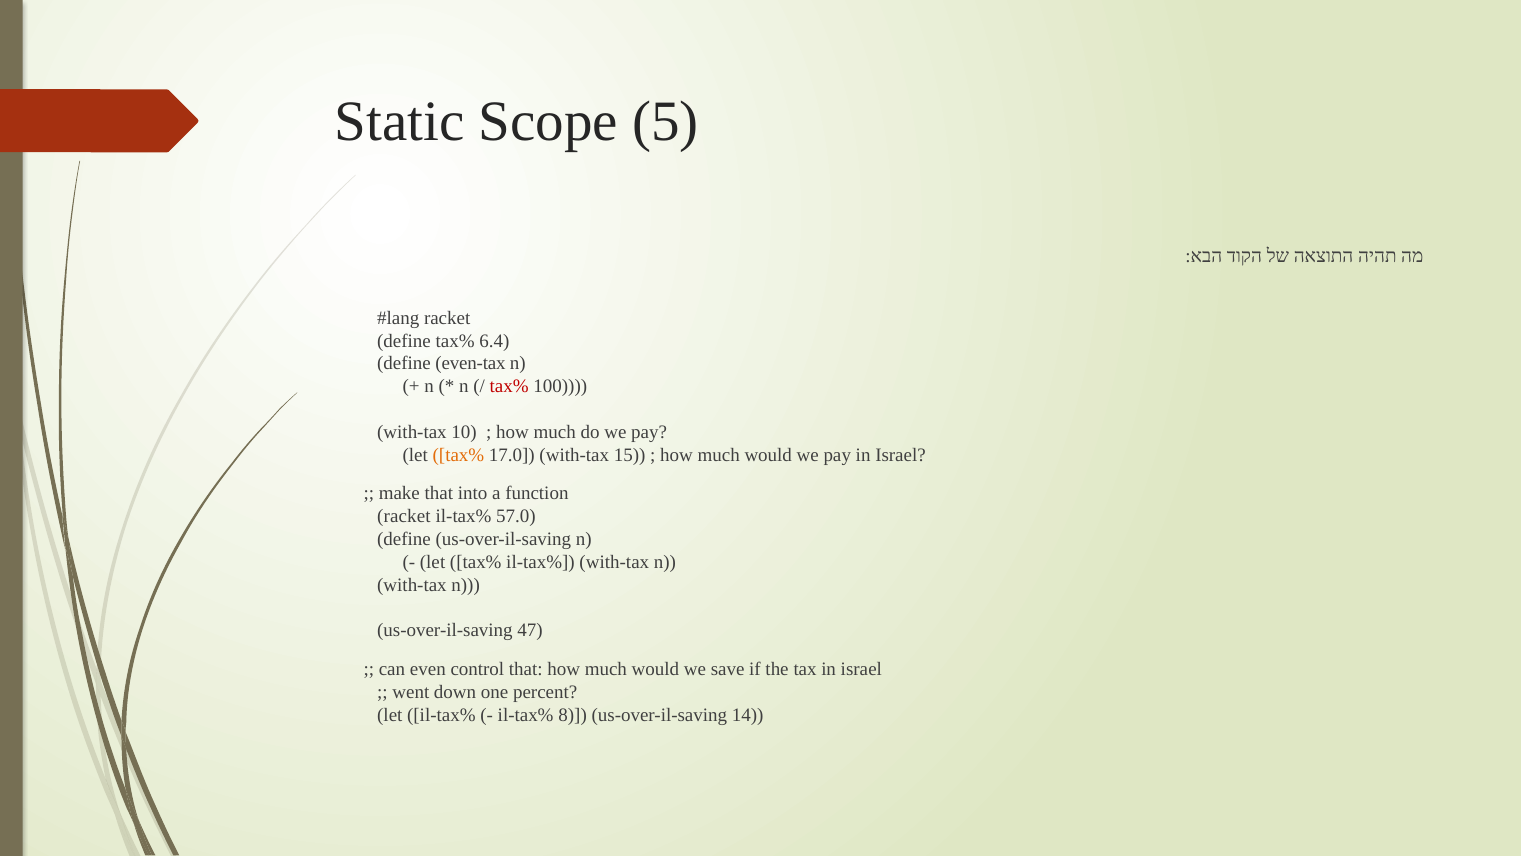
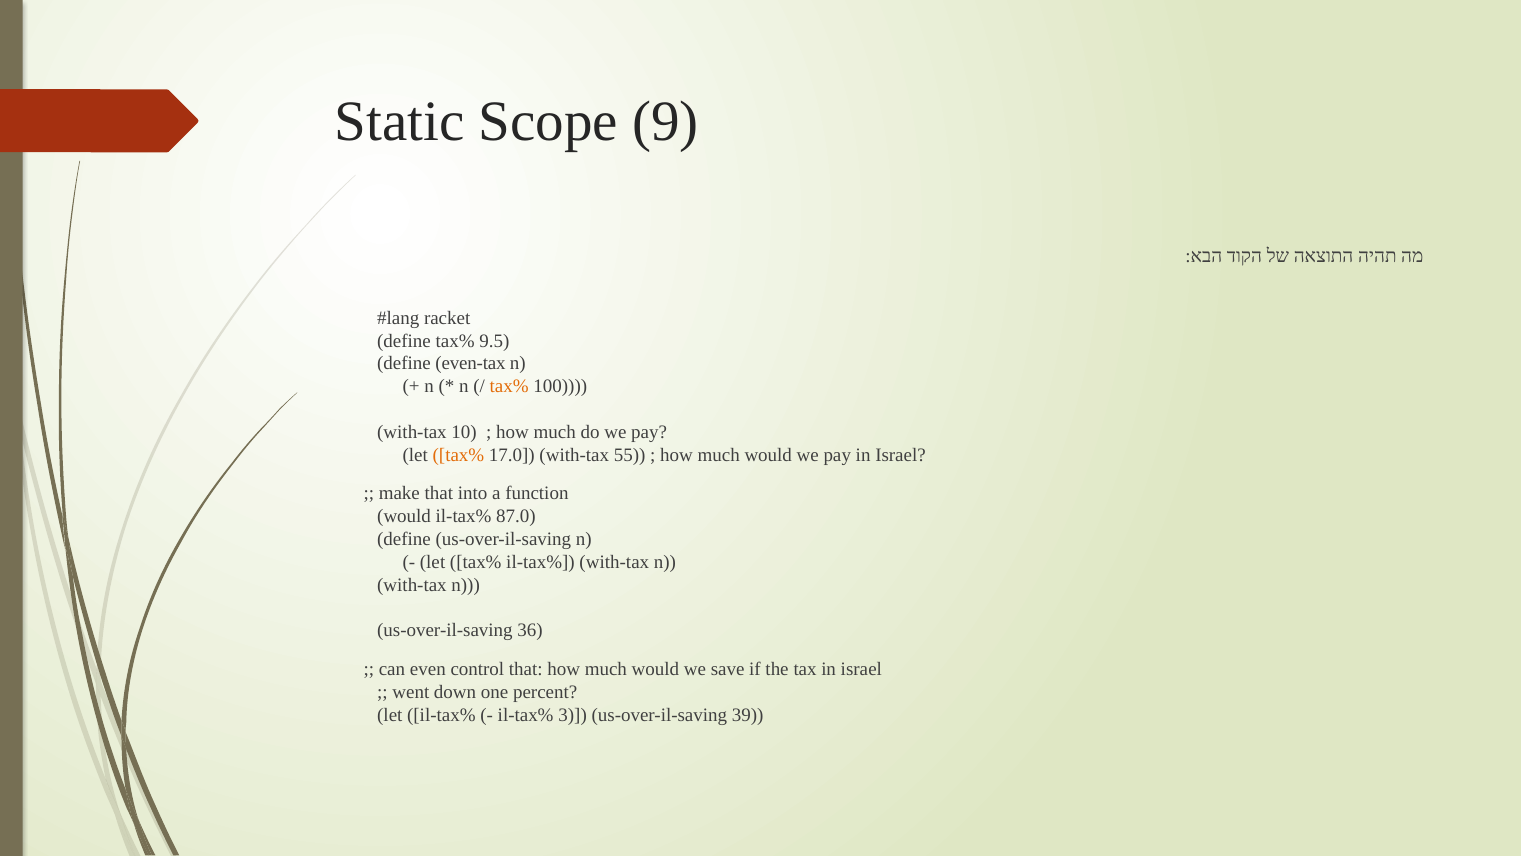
5: 5 -> 9 (666, 122)
6.4: 6.4 -> 9.5 (494, 341)
tax% colour: red -> orange (509, 386)
15: 15 -> 55 (630, 455)
racket: racket -> would (404, 516)
57.0: 57.0 -> 87.0 (516, 516)
47: 47 -> 36 (530, 630)
8: 8 -> 3 (573, 715)
14: 14 -> 39 (748, 715)
